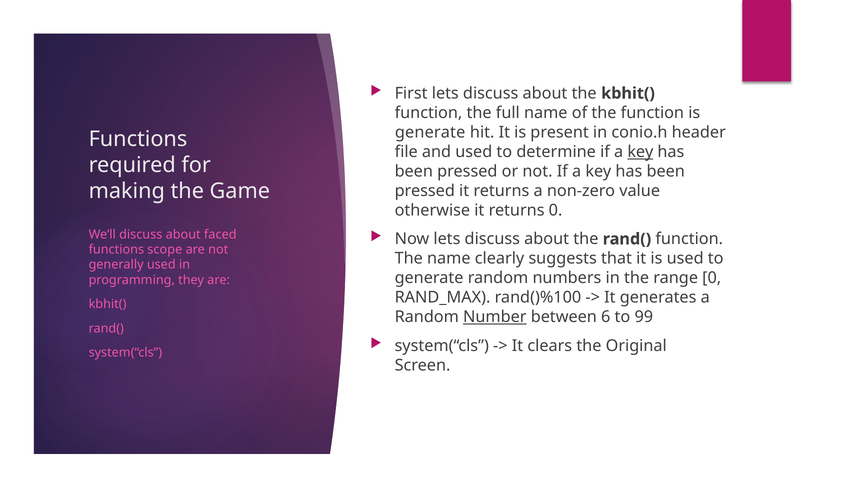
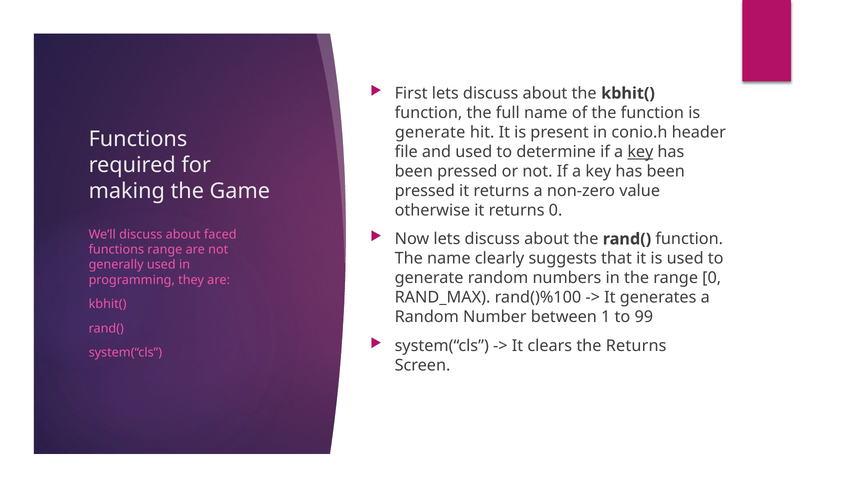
functions scope: scope -> range (165, 249)
Number underline: present -> none (495, 317)
6: 6 -> 1 (606, 317)
the Original: Original -> Returns (636, 345)
